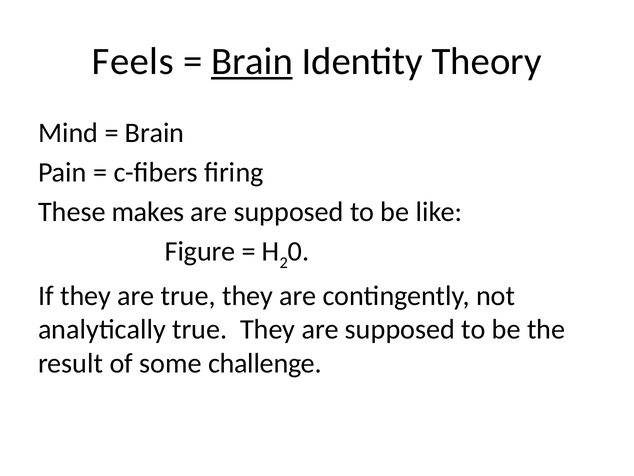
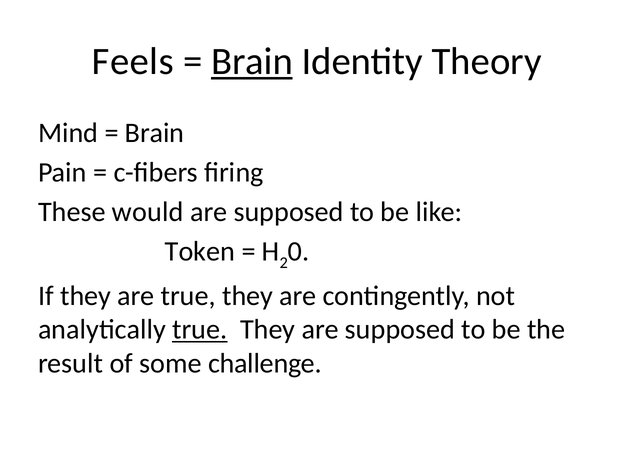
makes: makes -> would (148, 212)
Figure: Figure -> Token (200, 251)
true underline: none -> present (200, 329)
